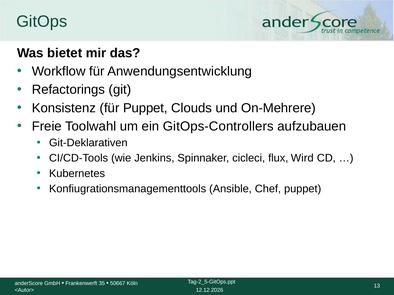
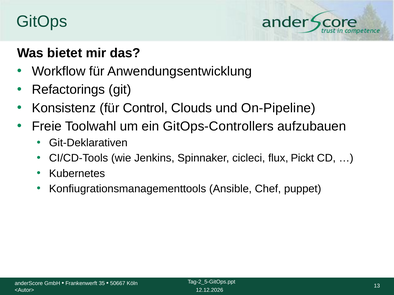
für Puppet: Puppet -> Control (145, 108)
On-Mehrere: On-Mehrere -> On-Pipeline (278, 108)
Wird: Wird -> Pickt (302, 158)
